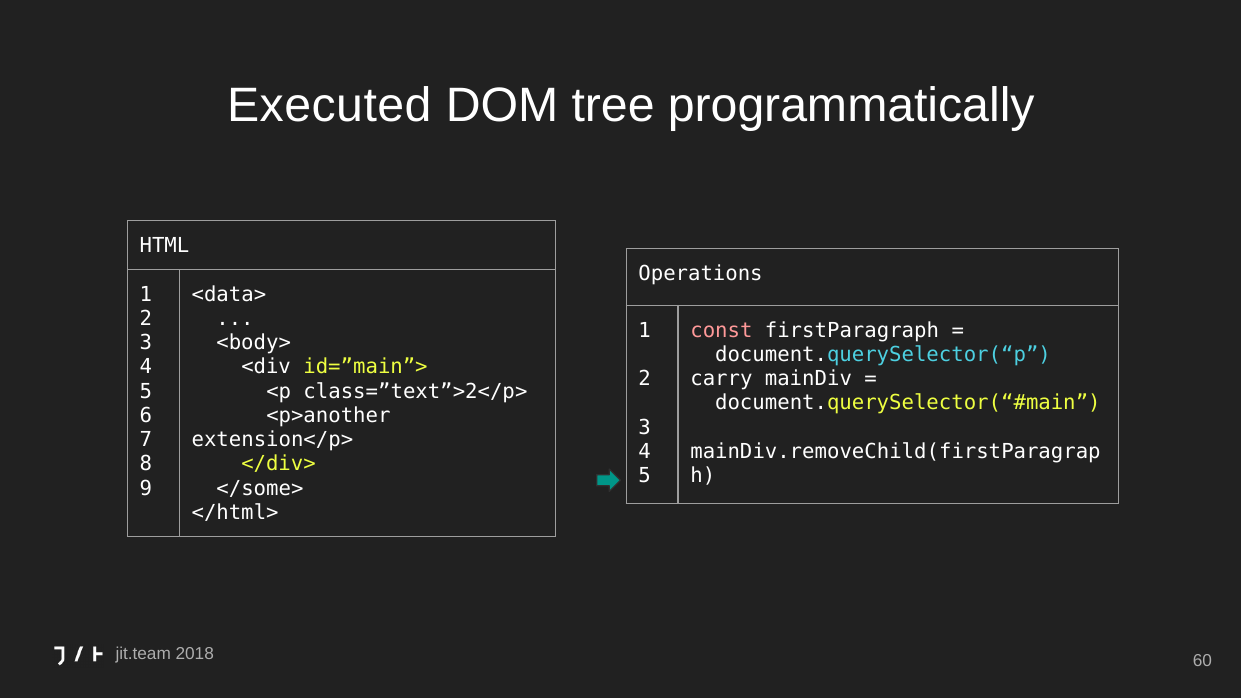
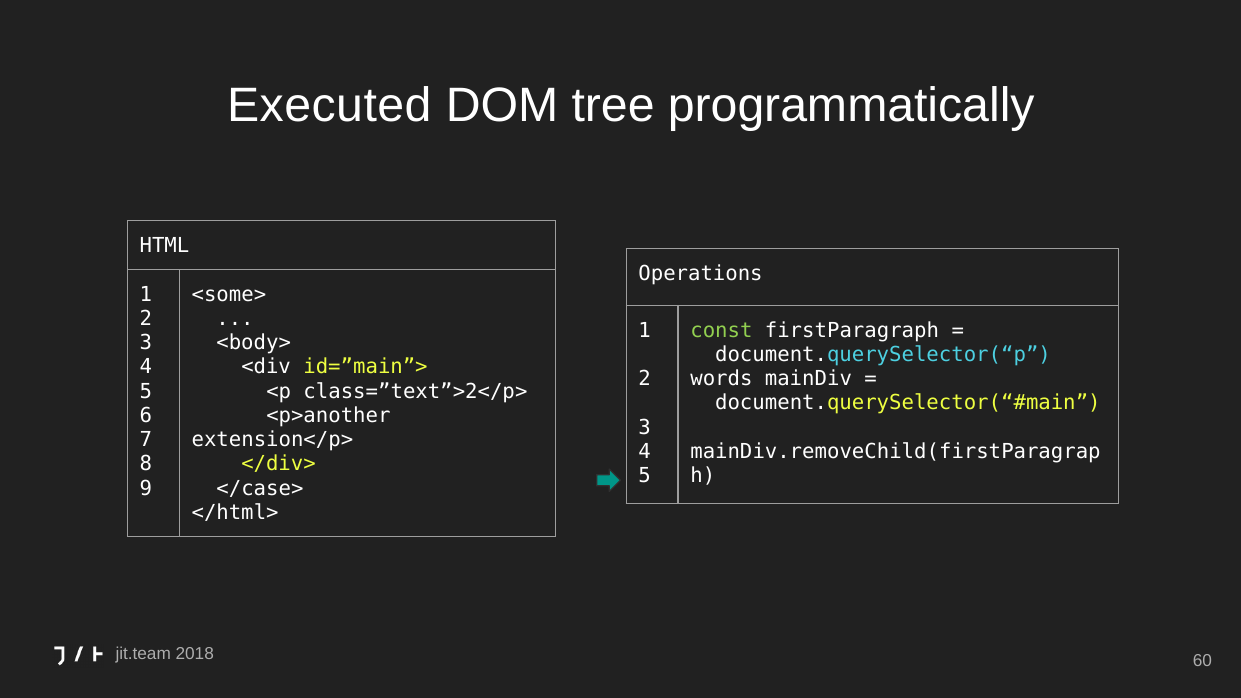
<data>: <data> -> <some> (229, 294)
const colour: pink -> light green (721, 330)
carry: carry -> words (721, 379)
</some>: </some> -> </case> (260, 488)
